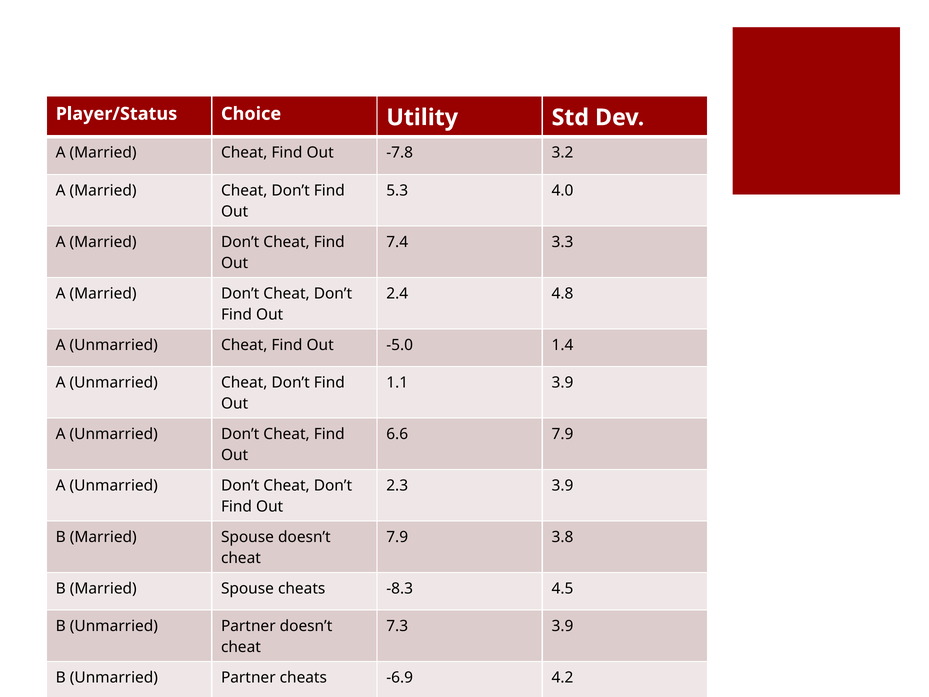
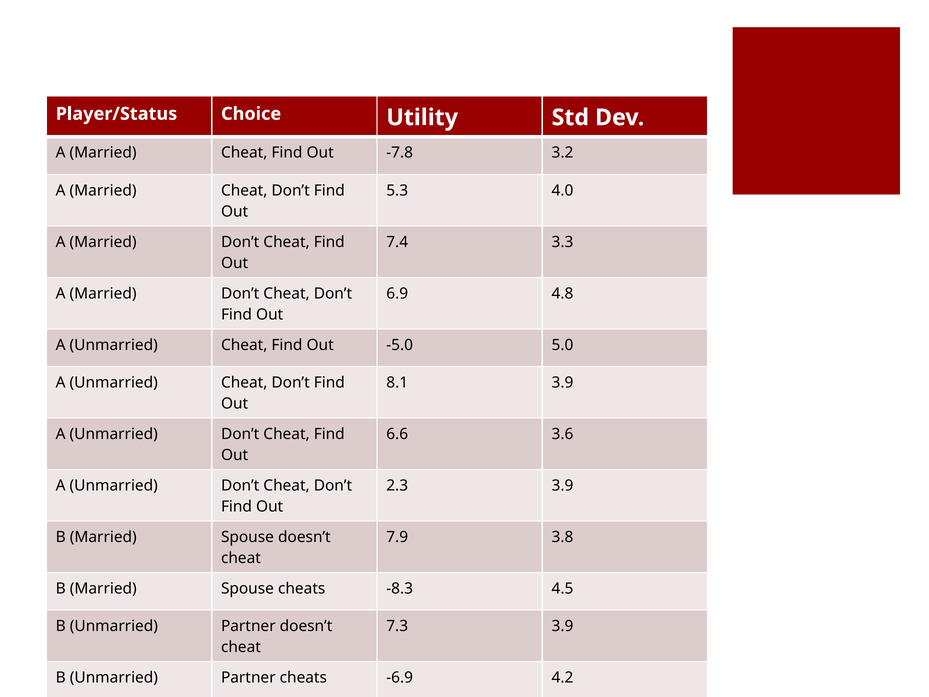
2.4: 2.4 -> 6.9 (397, 293)
1.4: 1.4 -> 5.0 (563, 345)
1.1: 1.1 -> 8.1 (397, 383)
6.6 7.9: 7.9 -> 3.6 (563, 434)
